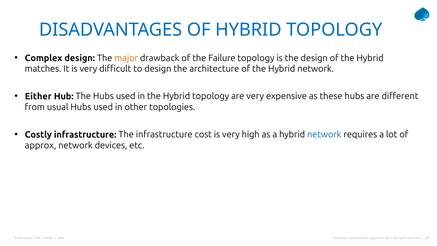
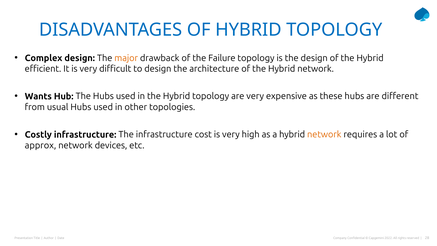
matches: matches -> efficient (43, 69)
Either: Either -> Wants (38, 96)
network colour: blue -> orange (324, 134)
